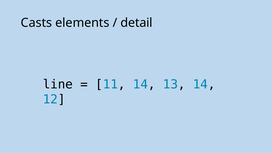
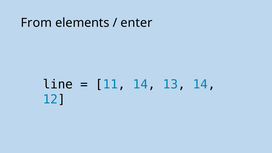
Casts: Casts -> From (36, 23)
detail: detail -> enter (136, 23)
